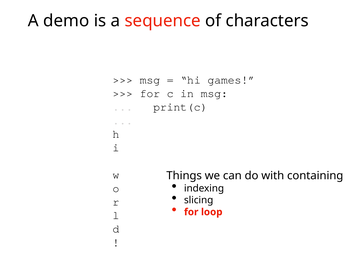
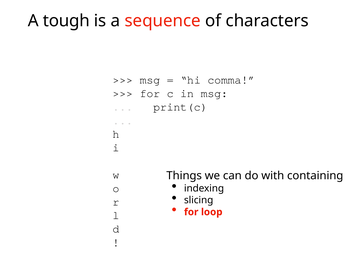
demo: demo -> tough (66, 21)
games: games -> comma (231, 80)
